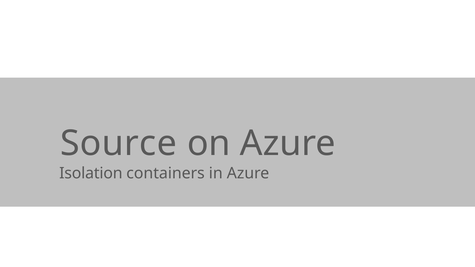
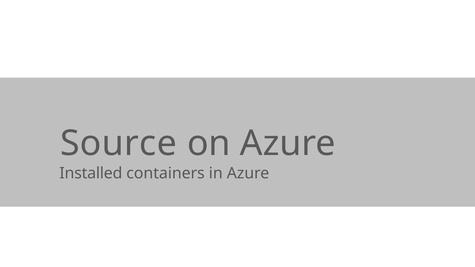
Isolation: Isolation -> Installed (91, 174)
